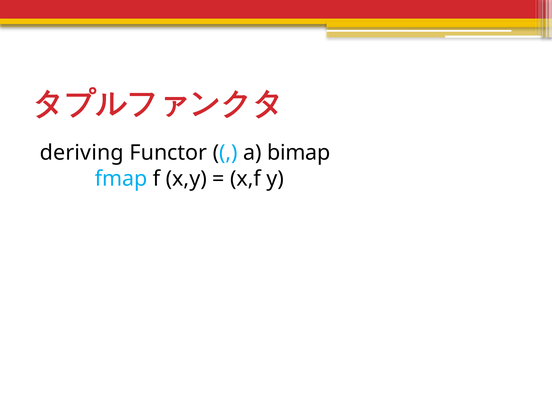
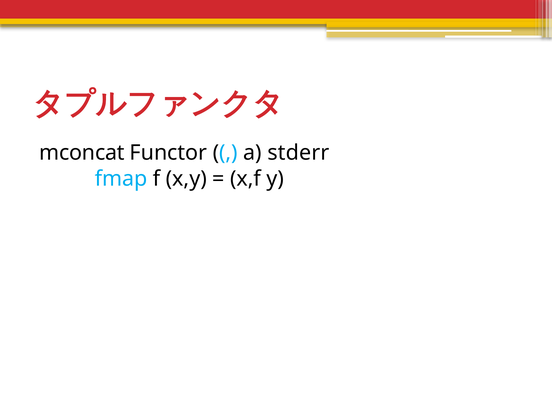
deriving: deriving -> mconcat (82, 153)
bimap: bimap -> stderr (298, 153)
